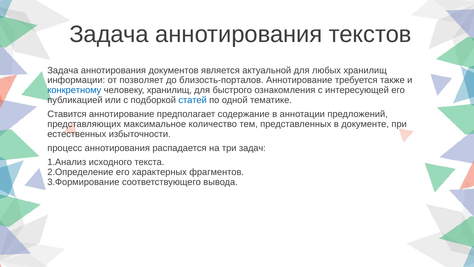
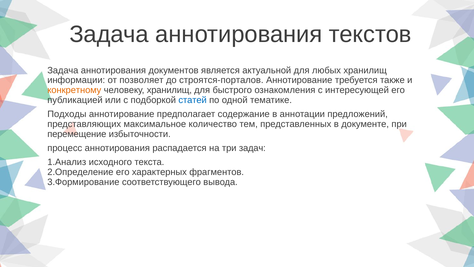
близость-порталов: близость-порталов -> строятся-порталов (221, 80)
конкретному colour: blue -> orange (74, 90)
Ставится: Ставится -> Подходы (67, 114)
естественных: естественных -> перемещение (77, 134)
